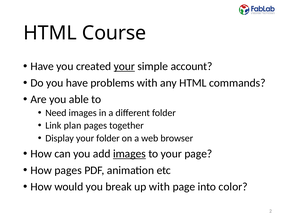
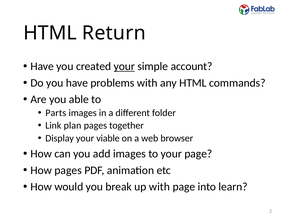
Course: Course -> Return (114, 33)
Need: Need -> Parts (56, 113)
your folder: folder -> viable (108, 138)
images underline: present -> none (129, 154)
color: color -> learn (233, 187)
